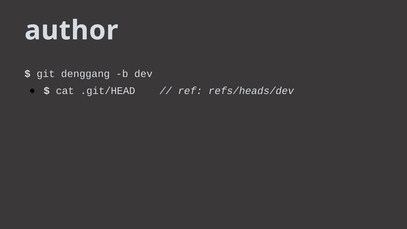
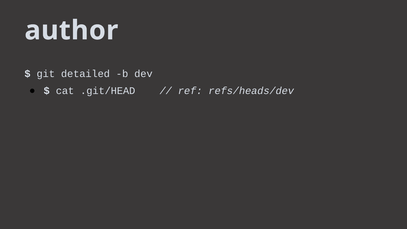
denggang: denggang -> detailed (85, 74)
